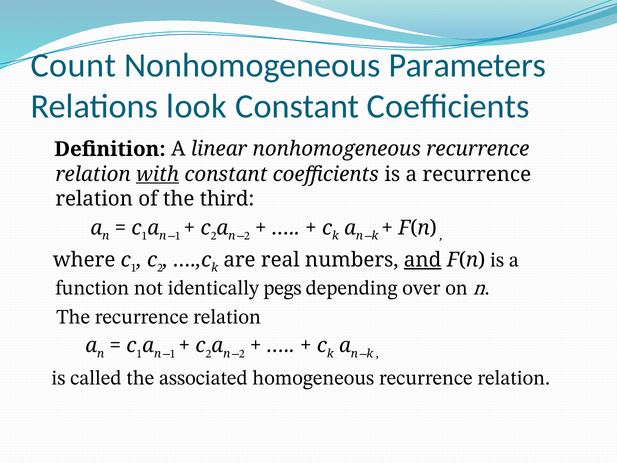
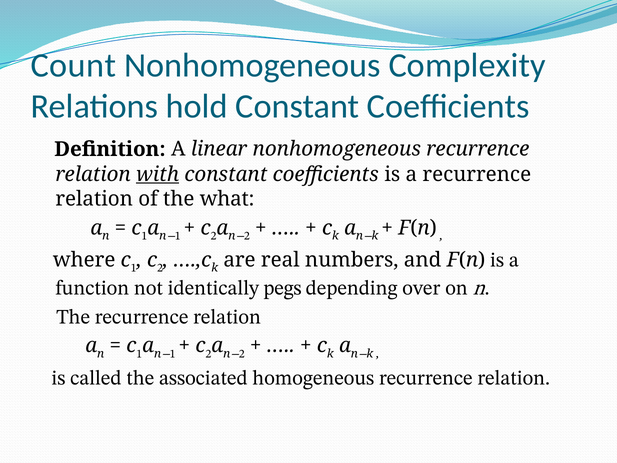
Parameters: Parameters -> Complexity (467, 65)
look: look -> hold (197, 106)
third: third -> what (227, 199)
and underline: present -> none (423, 260)
